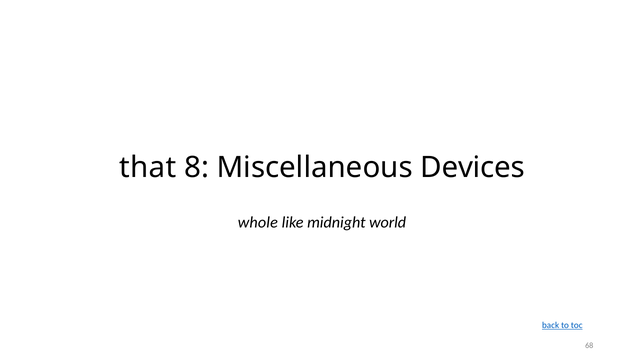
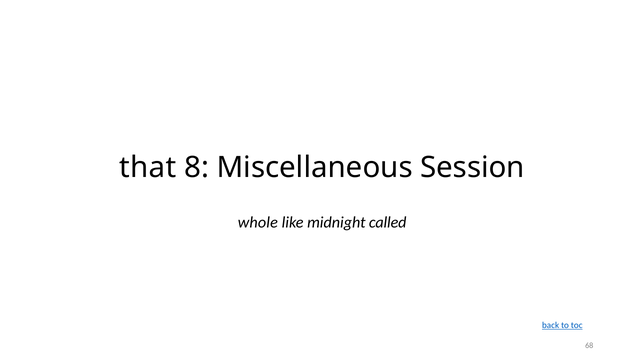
Devices: Devices -> Session (472, 168)
world: world -> called (388, 223)
